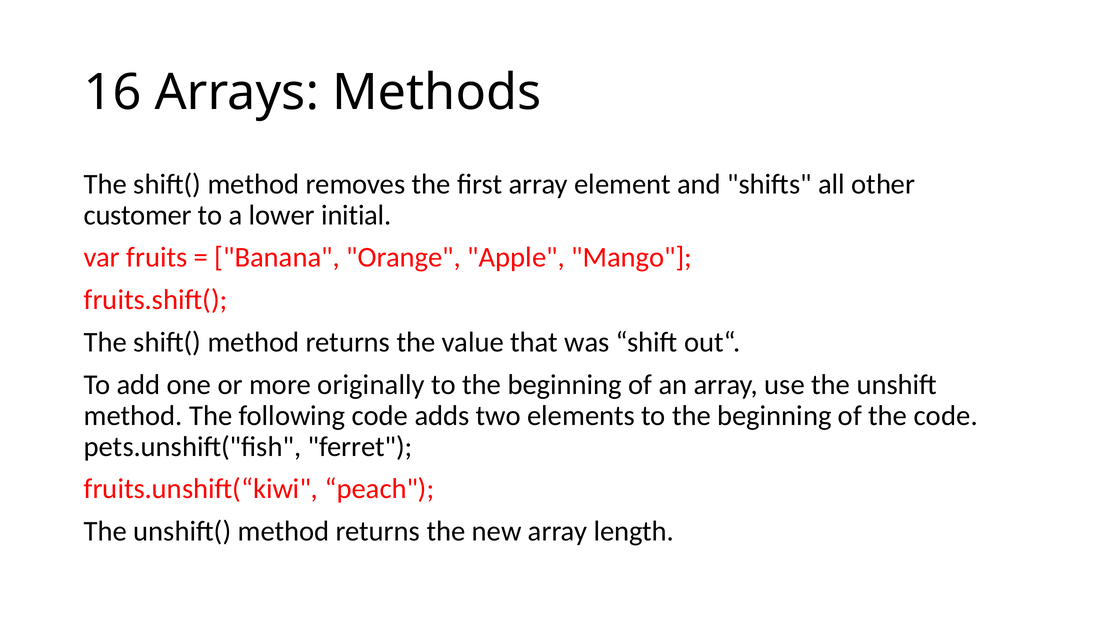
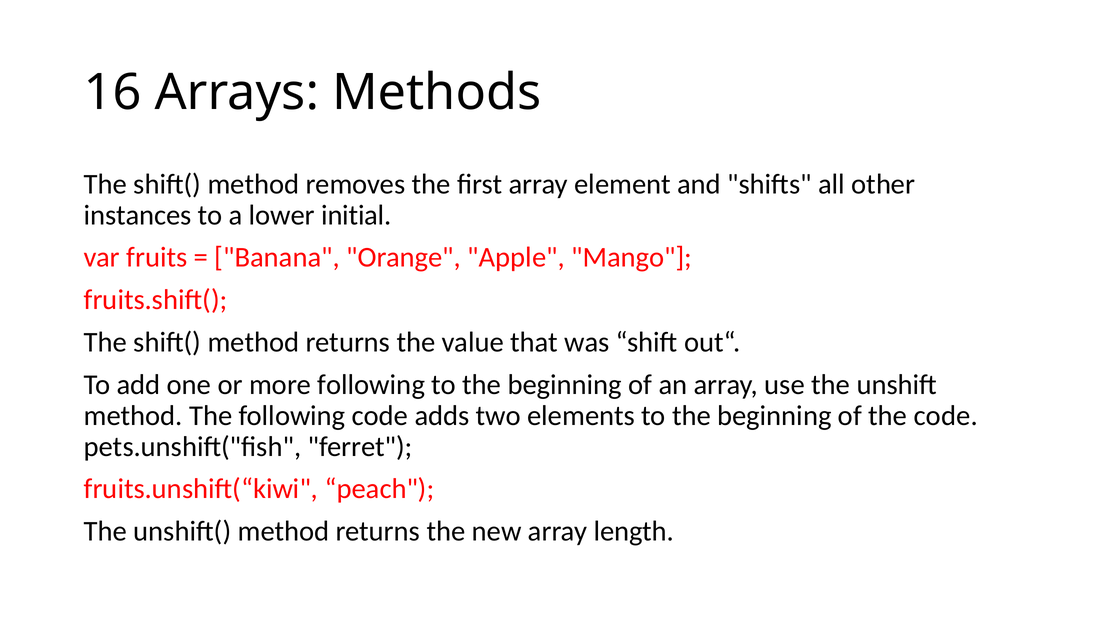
customer: customer -> instances (138, 215)
more originally: originally -> following (371, 385)
